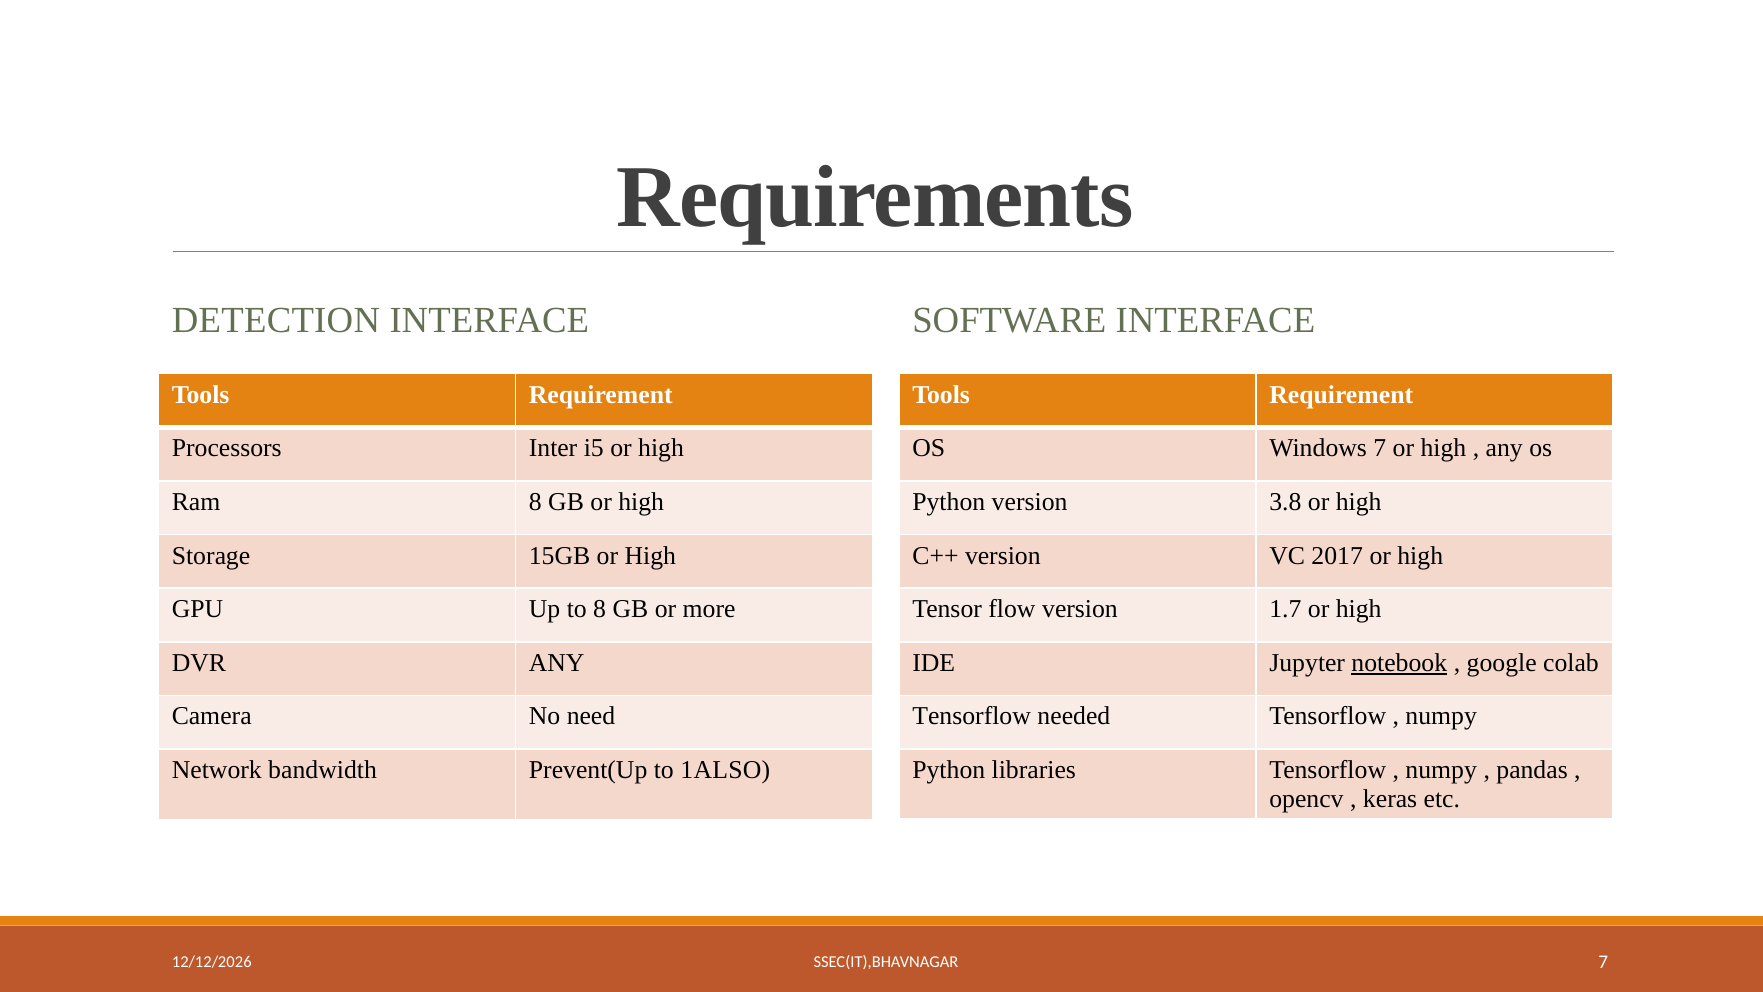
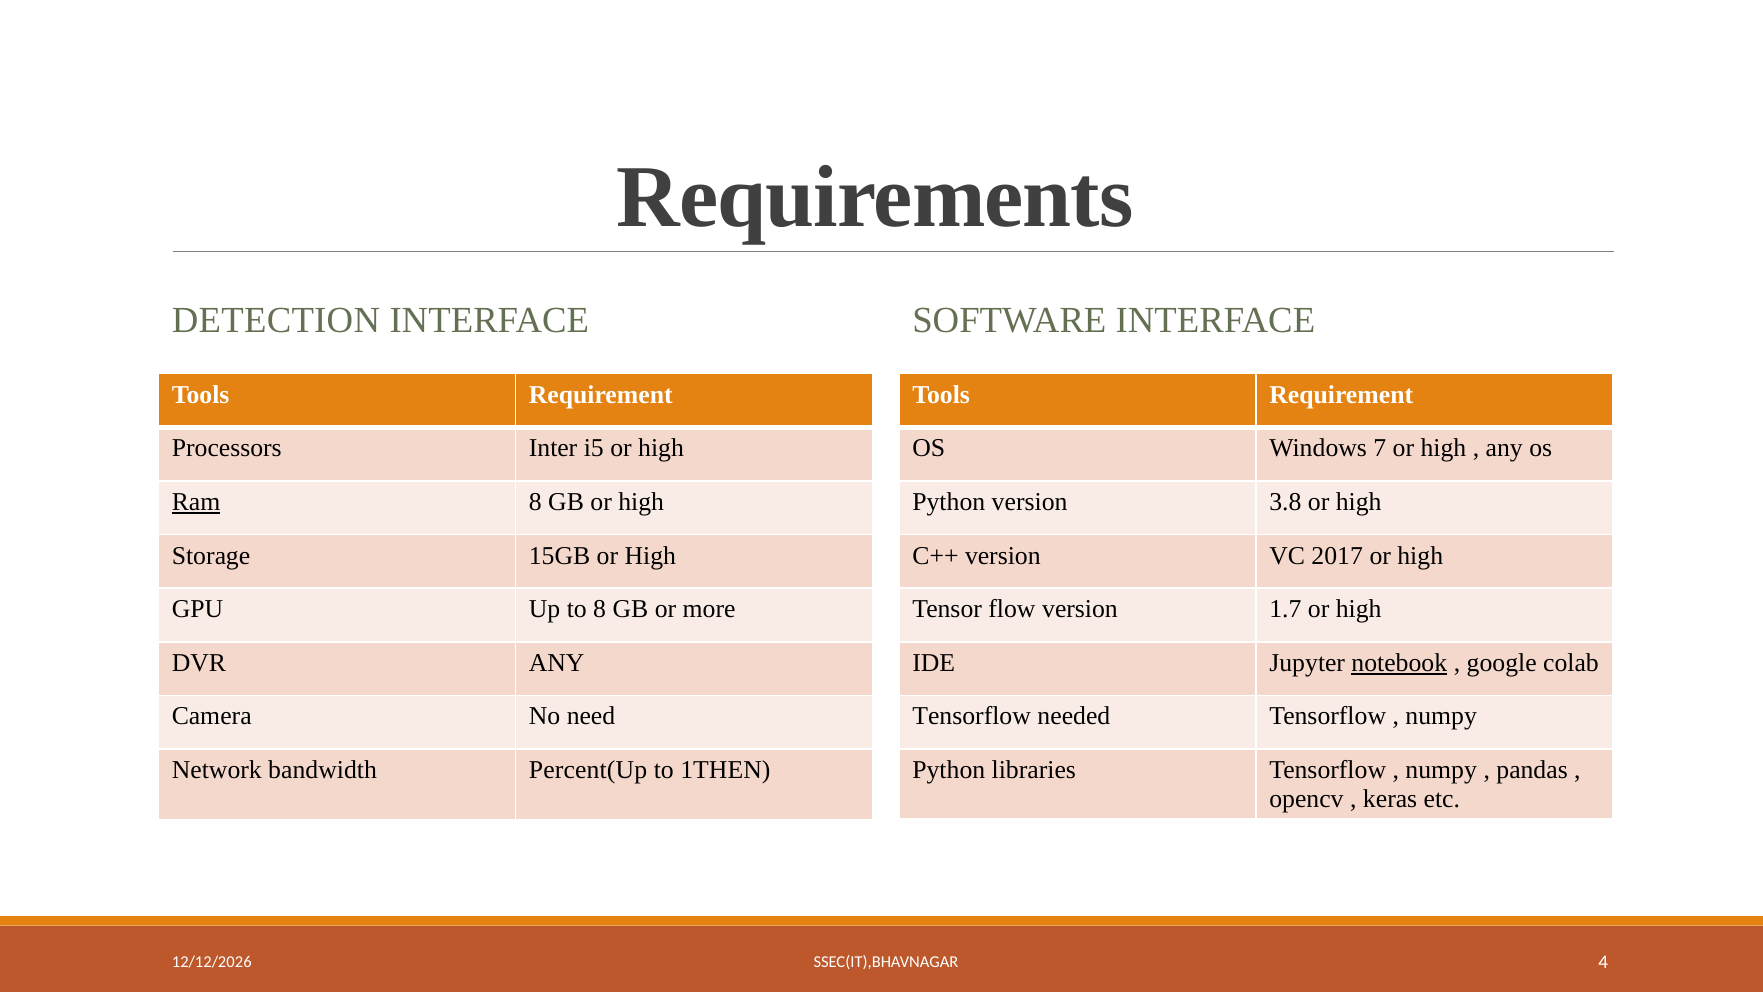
Ram underline: none -> present (196, 502)
Prevent(Up: Prevent(Up -> Percent(Up (588, 770)
1ALSO: 1ALSO -> 1THEN (725, 770)
7: 7 -> 4 (1603, 962)
